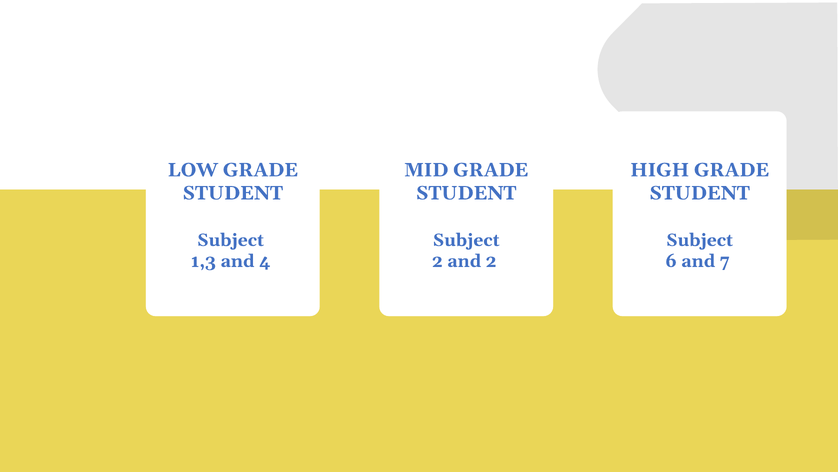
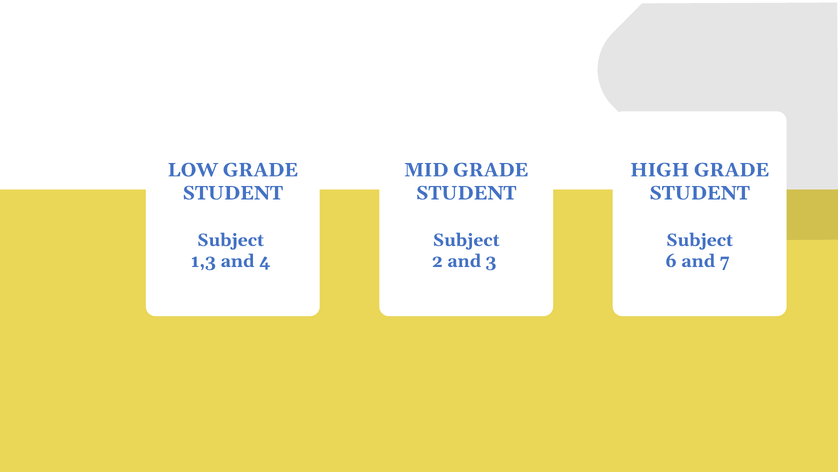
and 2: 2 -> 3 (491, 261)
